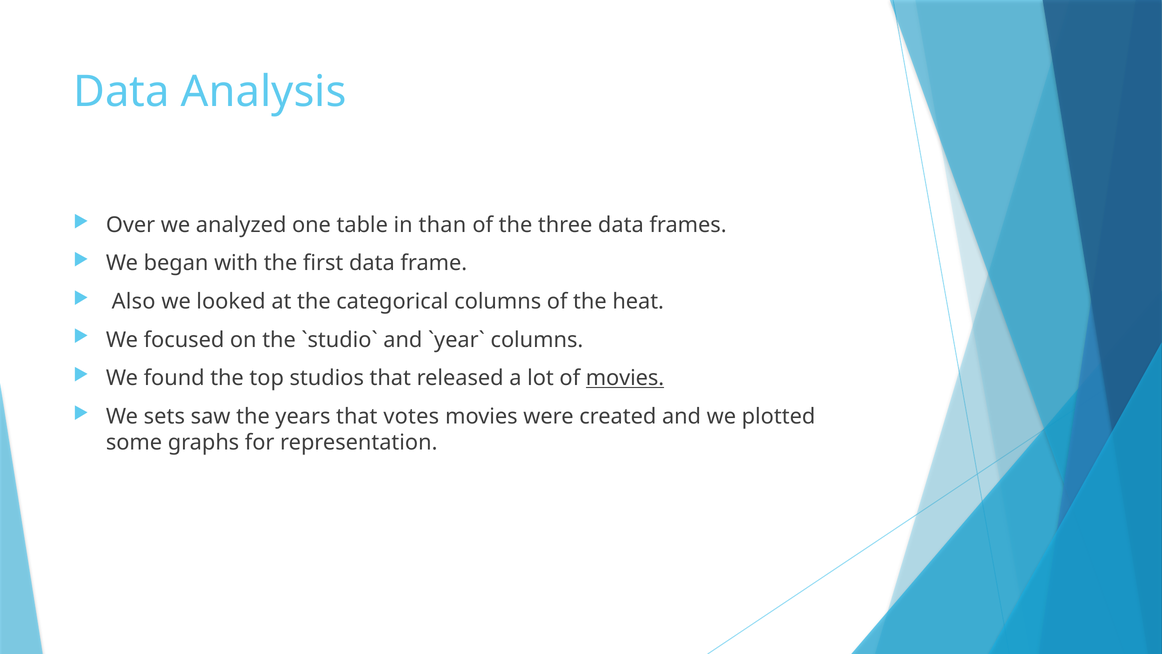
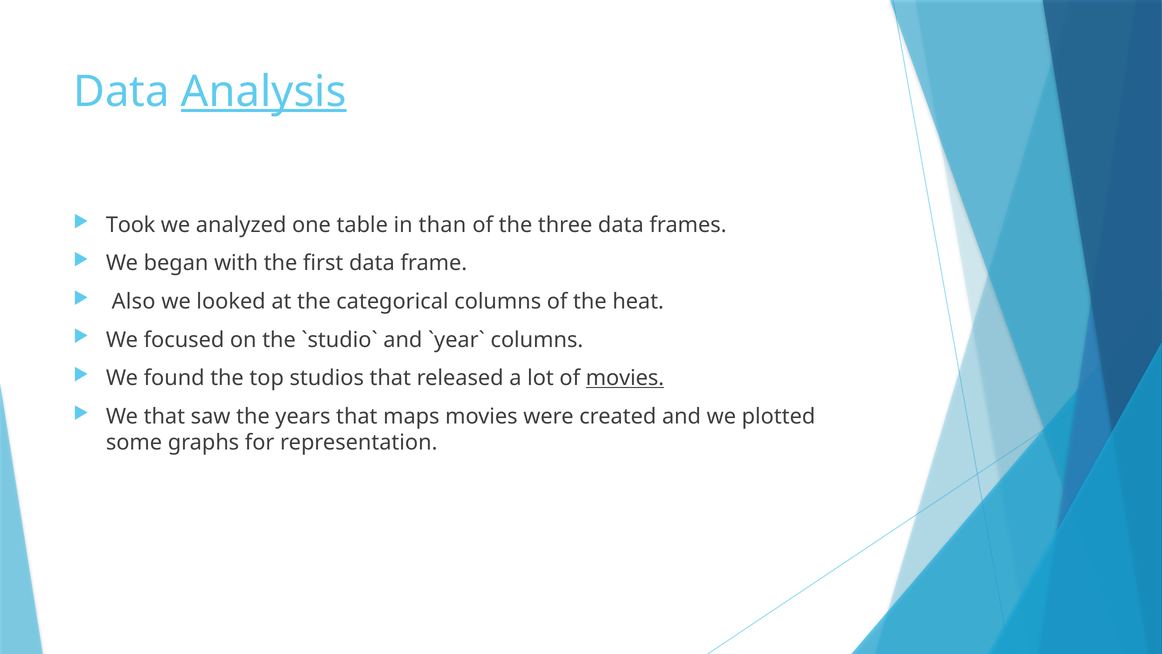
Analysis underline: none -> present (264, 92)
Over: Over -> Took (131, 225)
We sets: sets -> that (164, 416)
votes: votes -> maps (411, 416)
